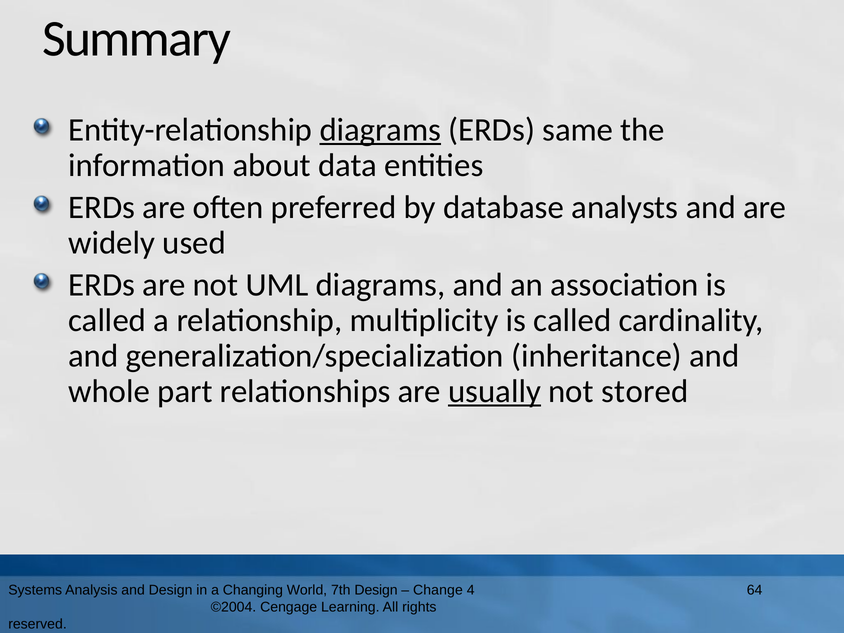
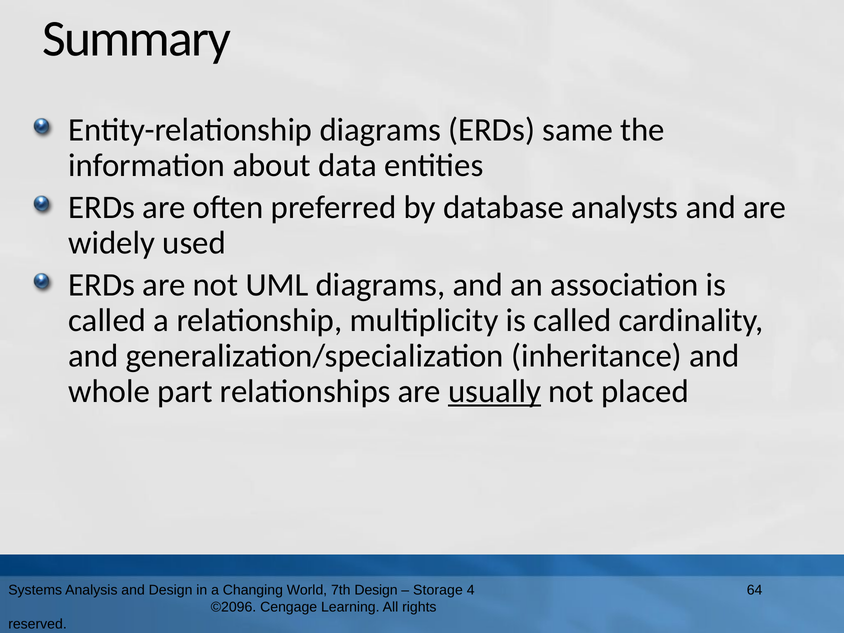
diagrams underline: present -> none (380, 130)
stored: stored -> placed (645, 391)
Change: Change -> Storage (438, 590)
©2004: ©2004 -> ©2096 (233, 607)
